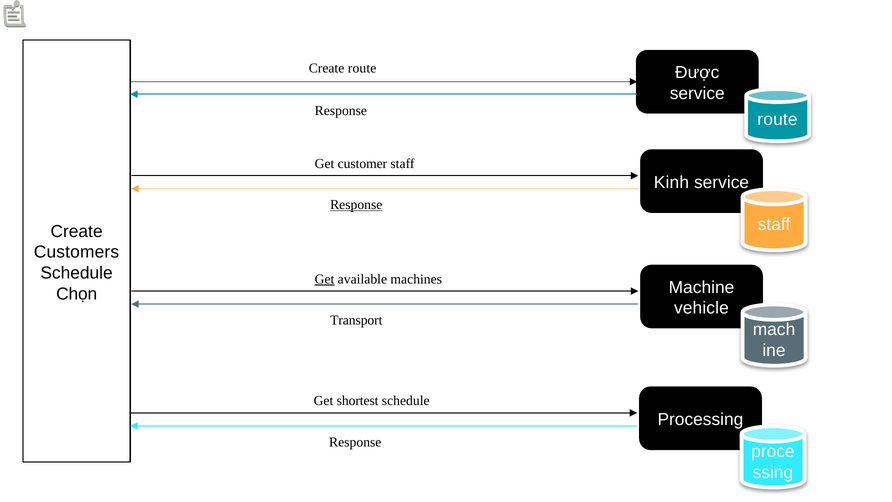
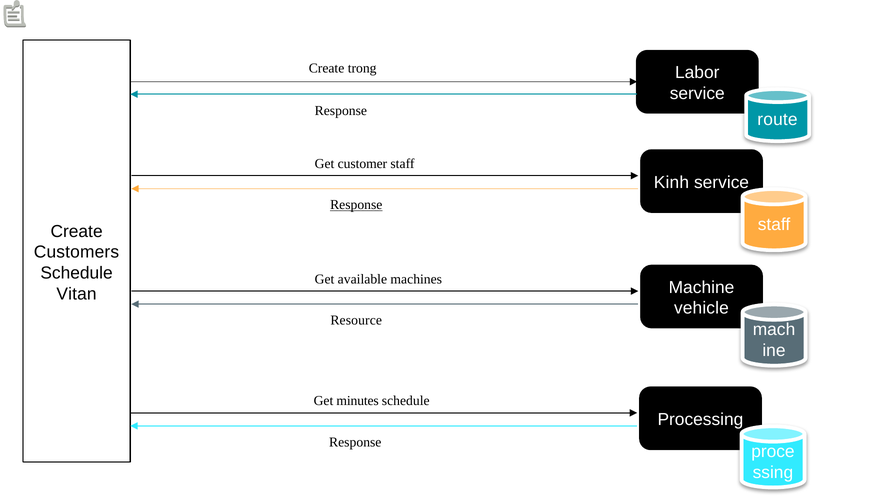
Create route: route -> trong (362, 68)
Được: Được -> Labor (697, 72)
Get underline: present -> none (325, 279)
Chọn: Chọn -> Vitan (77, 294)
Transport: Transport -> Resource (356, 320)
shortest: shortest -> minutes (358, 401)
